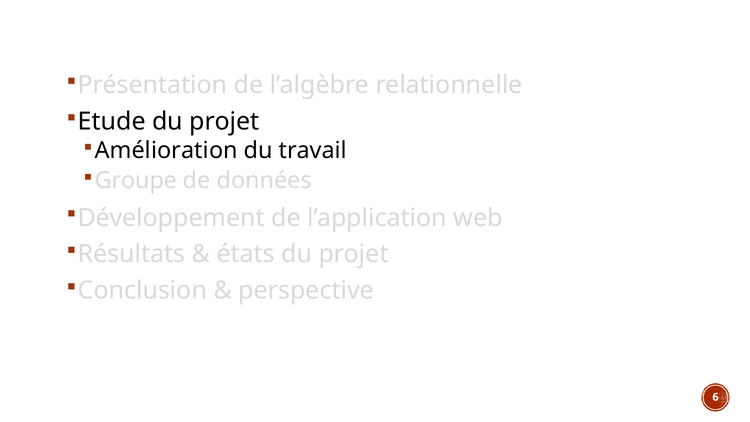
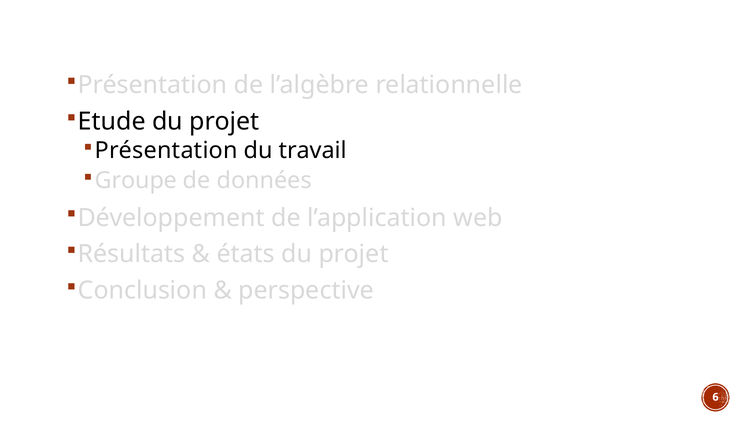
Amélioration: Amélioration -> Présentation (166, 151)
